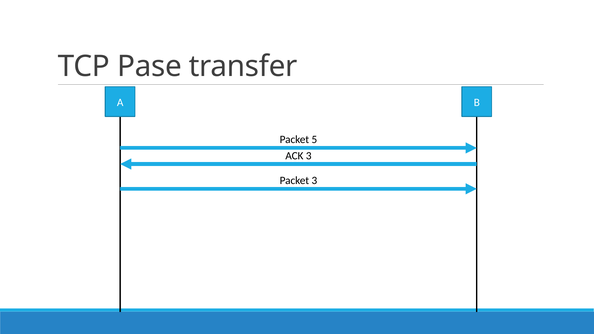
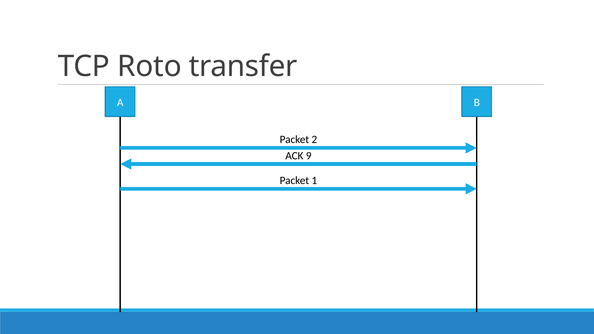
Pase: Pase -> Roto (149, 67)
5: 5 -> 2 (314, 140)
ACK 3: 3 -> 9 (309, 156)
Packet 3: 3 -> 1 (314, 181)
